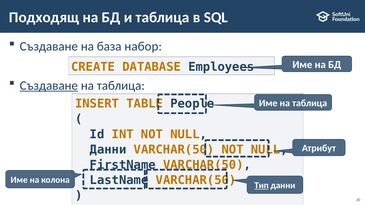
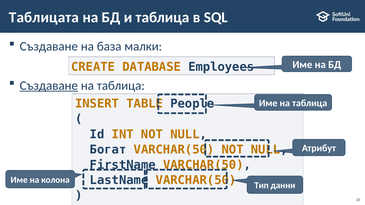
Подходящ: Подходящ -> Таблицата (44, 17)
набор: набор -> малки (143, 46)
Данни: Данни -> Богат (108, 150)
Тип underline: present -> none (262, 186)
